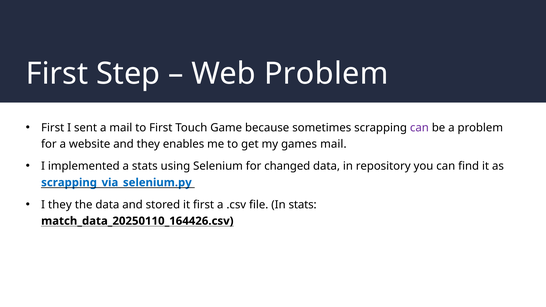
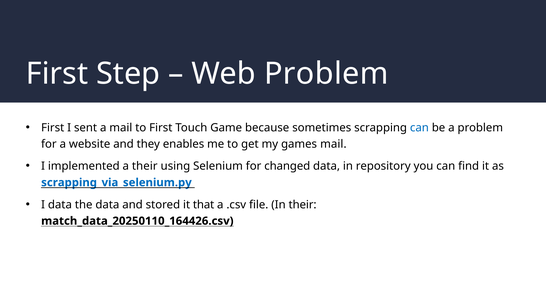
can colour: purple -> blue (419, 128)
a stats: stats -> their (145, 166)
I they: they -> data (60, 205)
it first: first -> that (204, 205)
In stats: stats -> their (303, 205)
